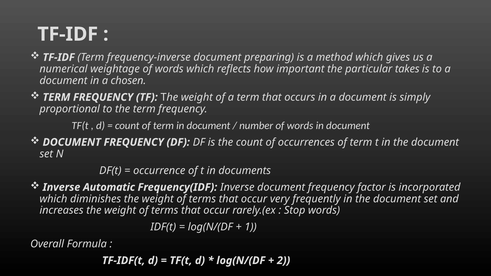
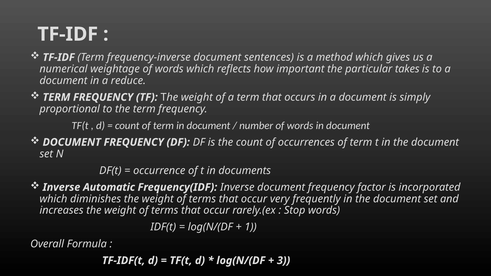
preparing: preparing -> sentences (269, 57)
chosen: chosen -> reduce (128, 81)
2: 2 -> 3 (284, 261)
